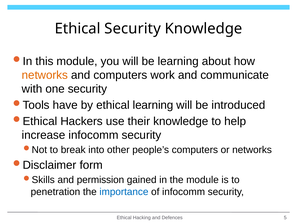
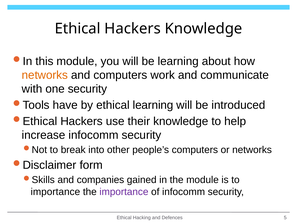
Ethical Security: Security -> Hackers (133, 29)
permission: permission -> companies (100, 180)
penetration: penetration -> importance (55, 192)
importance colour: blue -> purple (124, 192)
